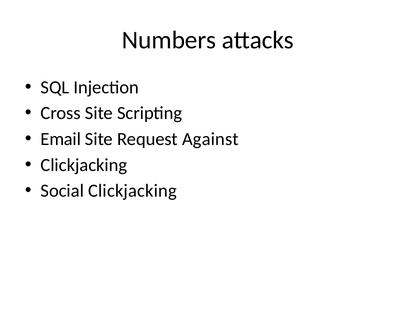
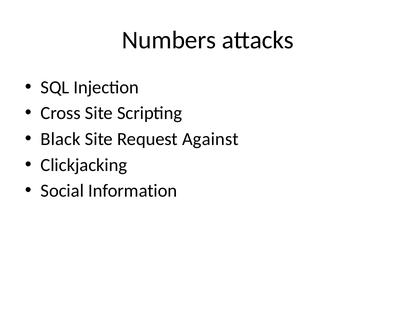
Email: Email -> Black (61, 139)
Social Clickjacking: Clickjacking -> Information (133, 191)
